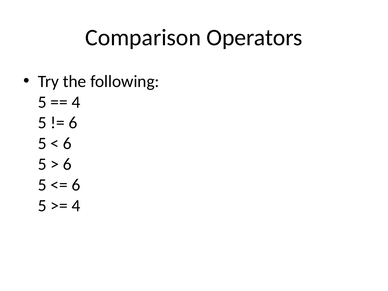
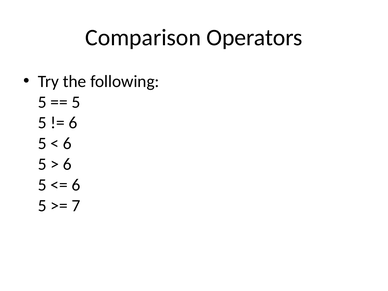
4: 4 -> 5 (76, 102)
4: 4 -> 7 (76, 206)
